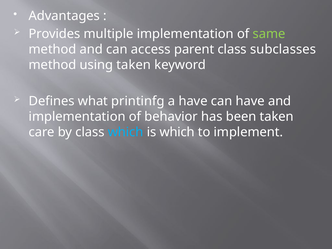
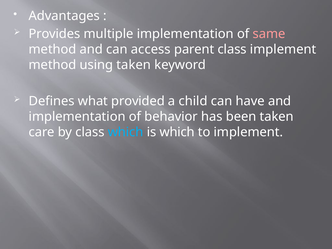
same colour: light green -> pink (269, 34)
class subclasses: subclasses -> implement (283, 49)
printinfg: printinfg -> provided (138, 101)
a have: have -> child (193, 101)
